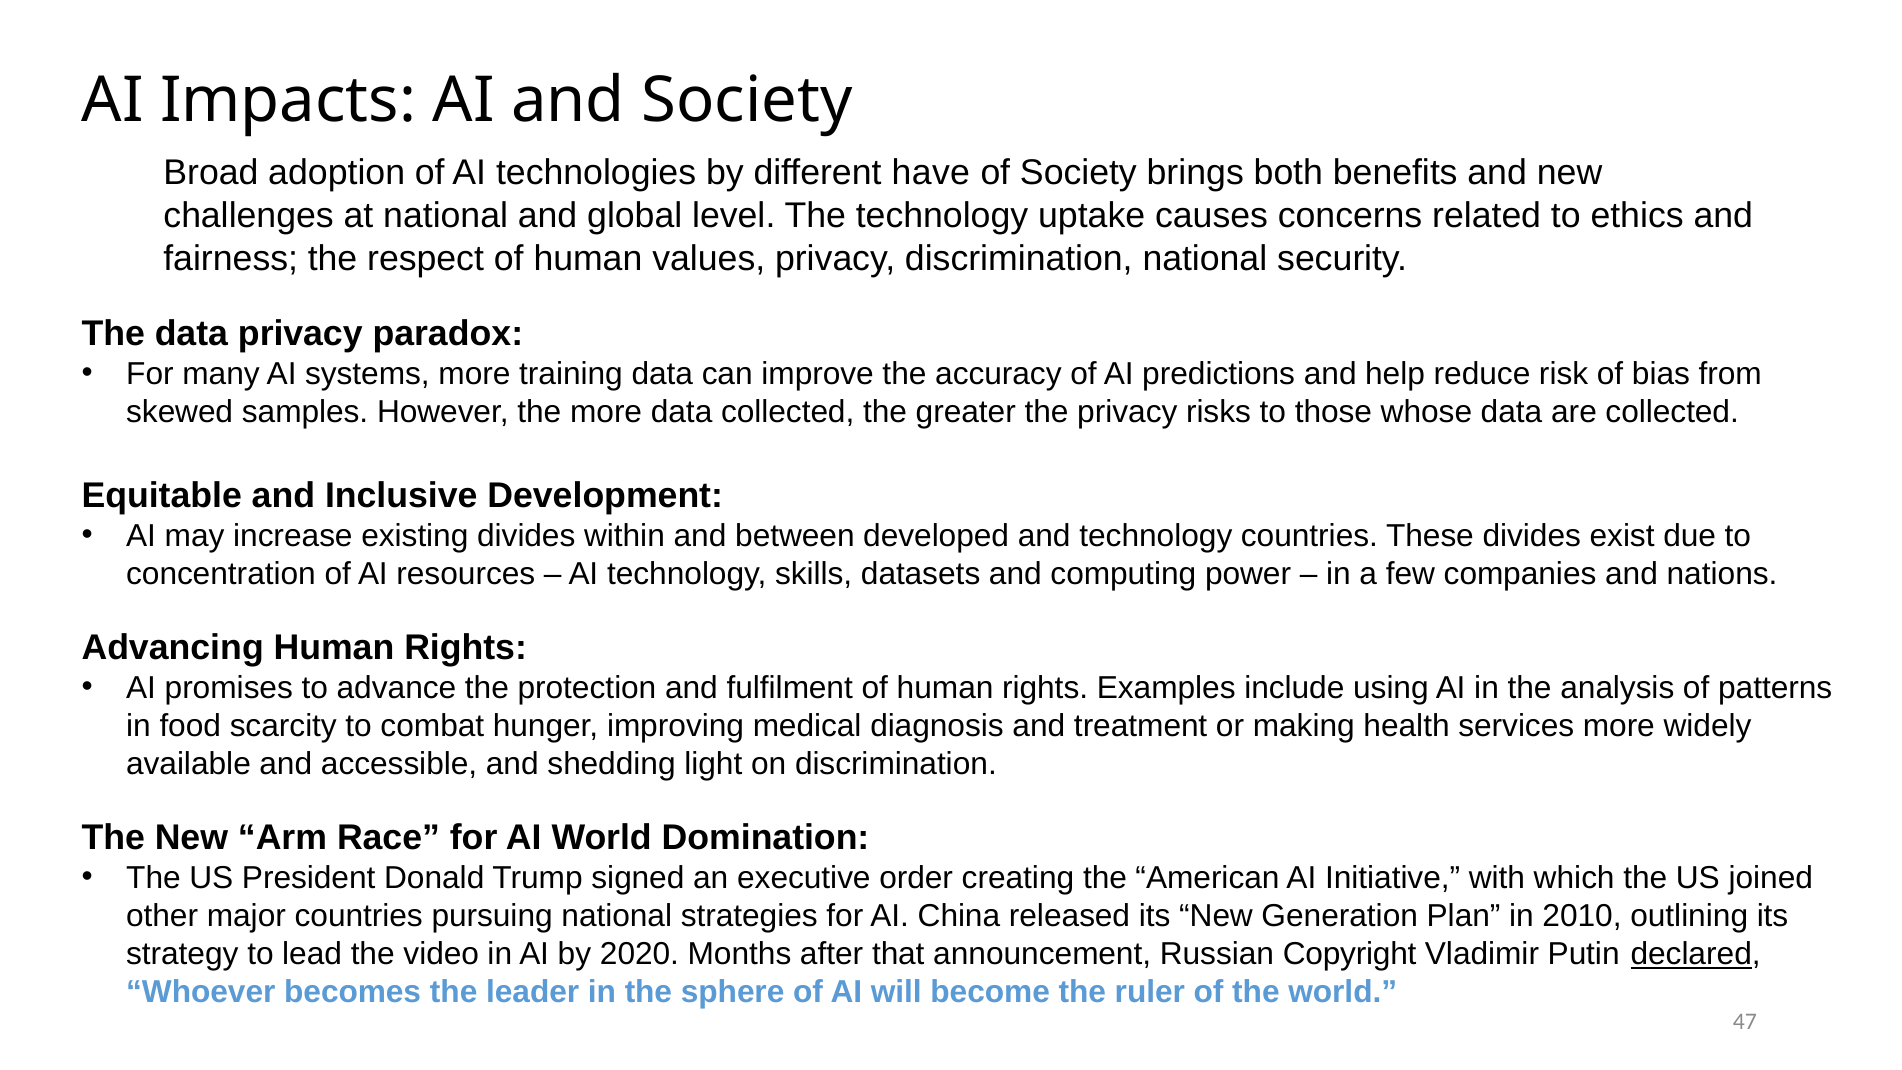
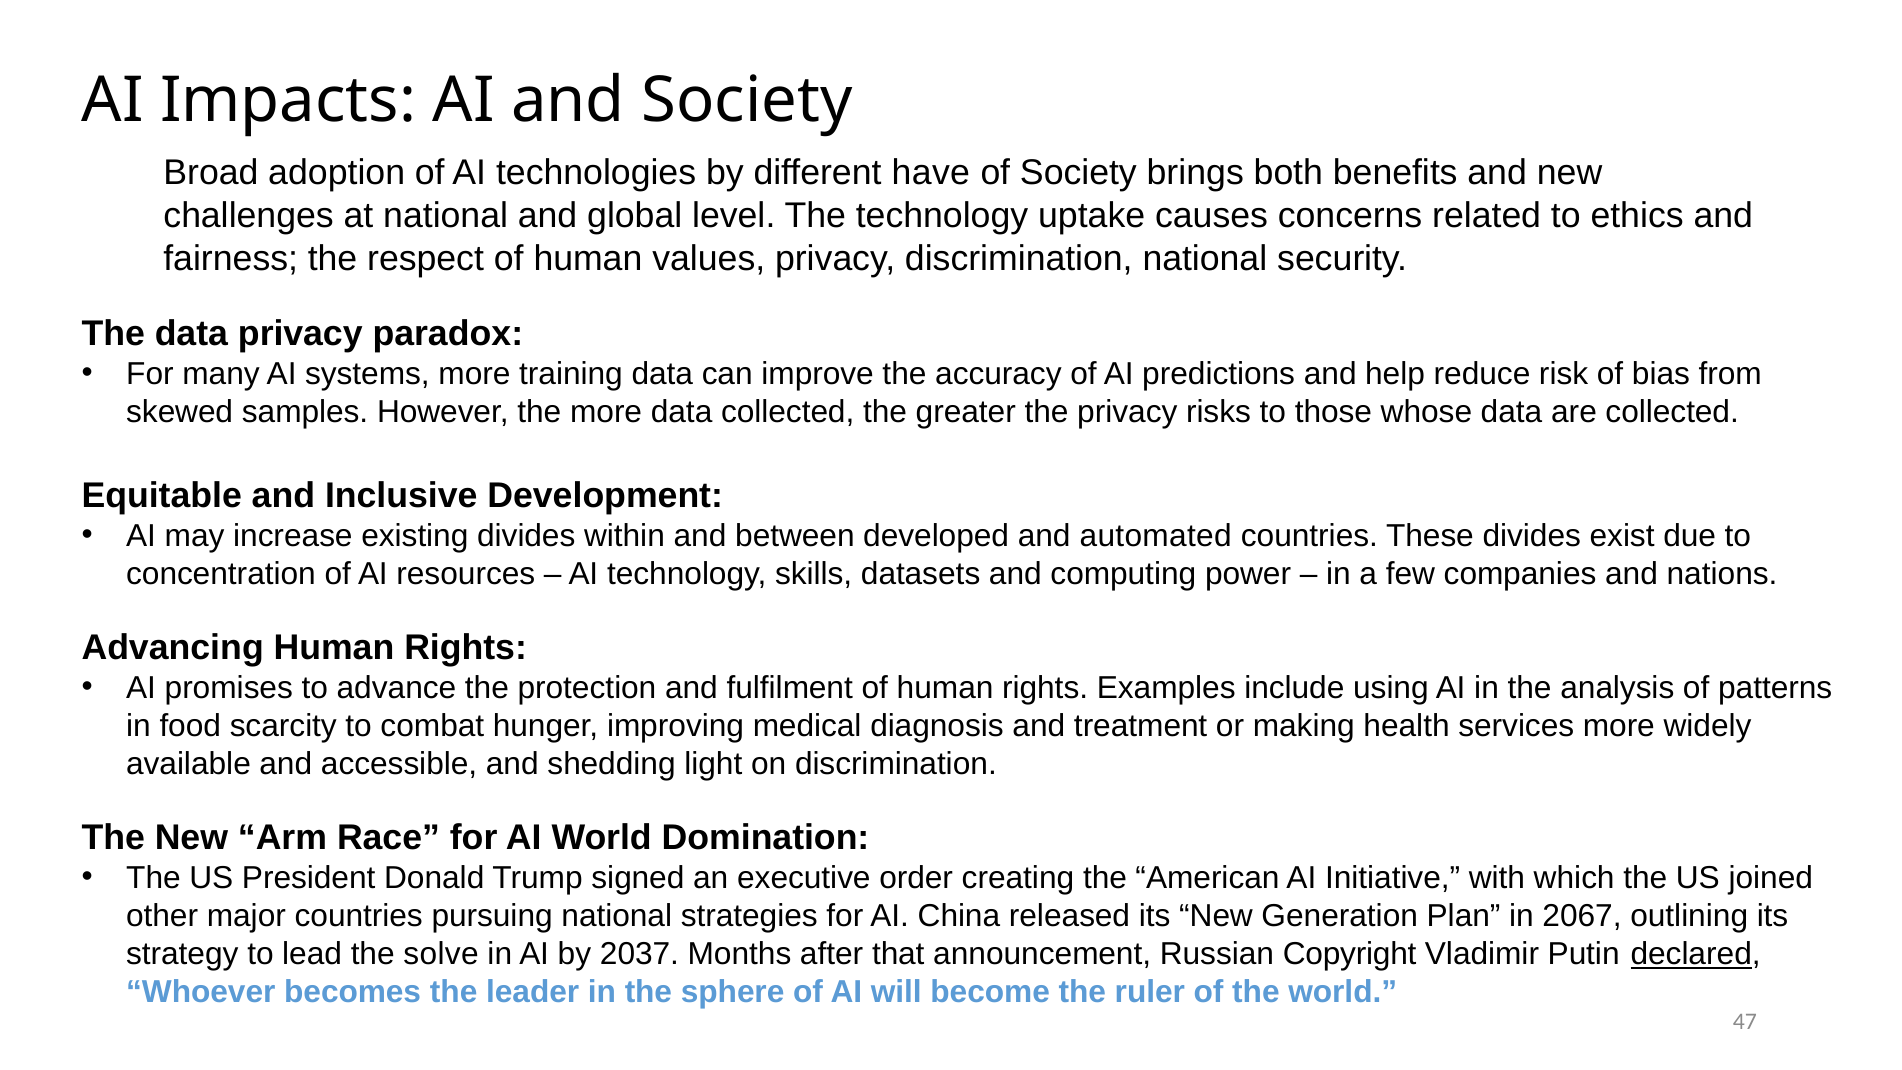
and technology: technology -> automated (1156, 535)
2010: 2010 -> 2067 (1582, 916)
video: video -> solve (441, 954)
2020: 2020 -> 2037 (639, 954)
